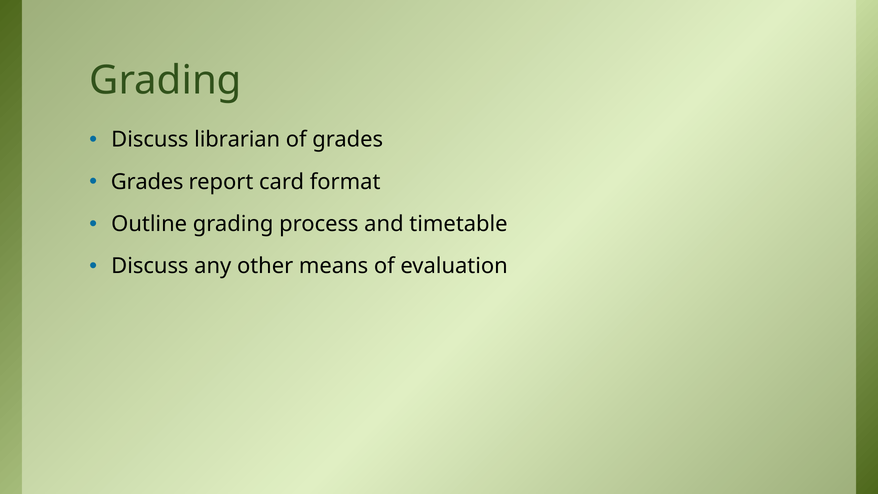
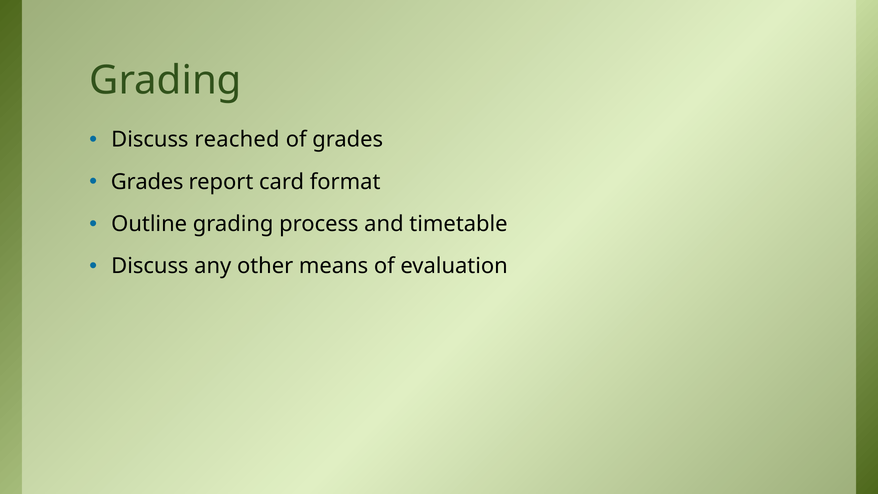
librarian: librarian -> reached (237, 140)
